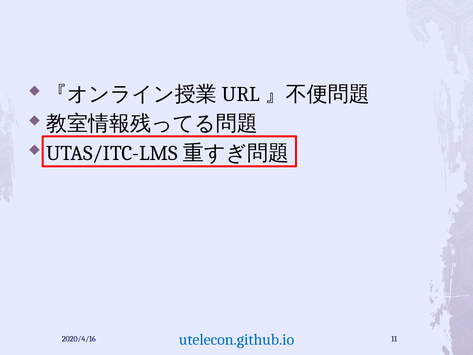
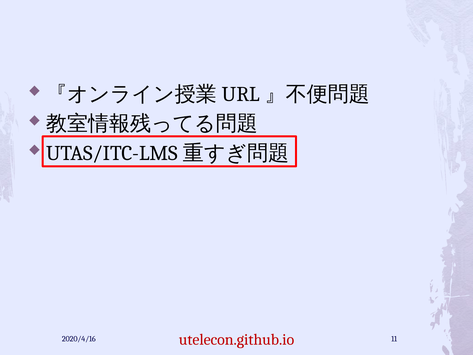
utelecon.github.io colour: blue -> red (236, 339)
